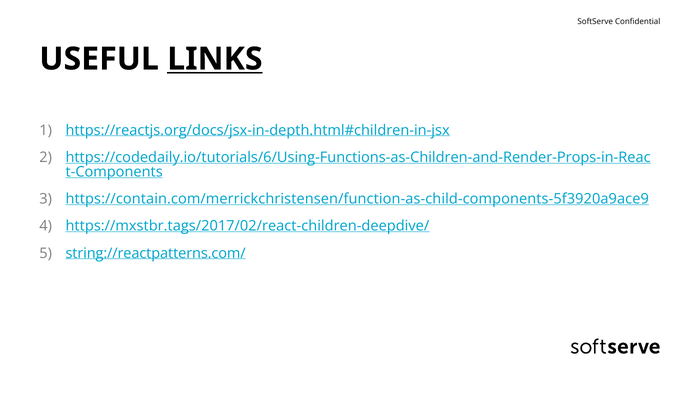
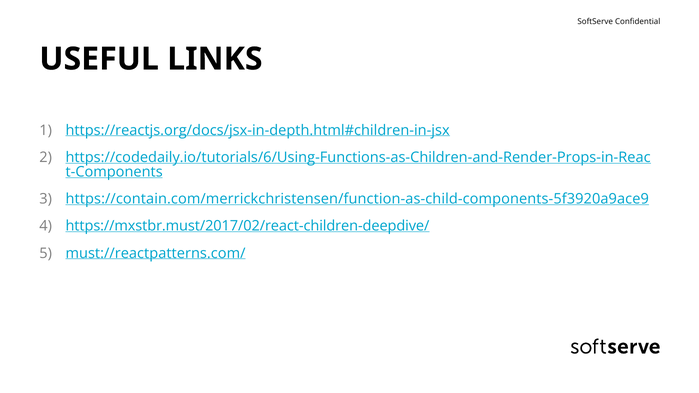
LINKS underline: present -> none (215, 59)
https://mxstbr.tags/2017/02/react-children-deepdive/: https://mxstbr.tags/2017/02/react-children-deepdive/ -> https://mxstbr.must/2017/02/react-children-deepdive/ (247, 226)
string://reactpatterns.com/: string://reactpatterns.com/ -> must://reactpatterns.com/ (156, 253)
